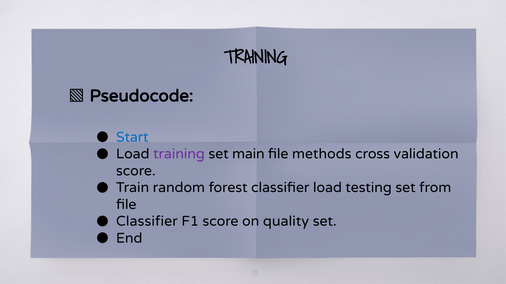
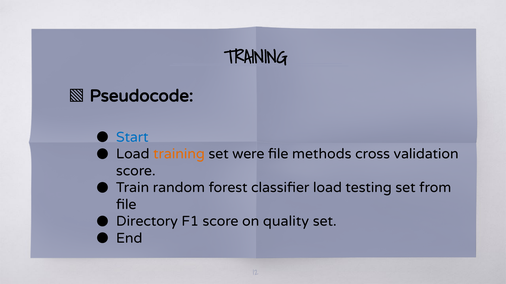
training colour: purple -> orange (179, 154)
main: main -> were (248, 154)
Classifier: Classifier -> Directory (147, 222)
